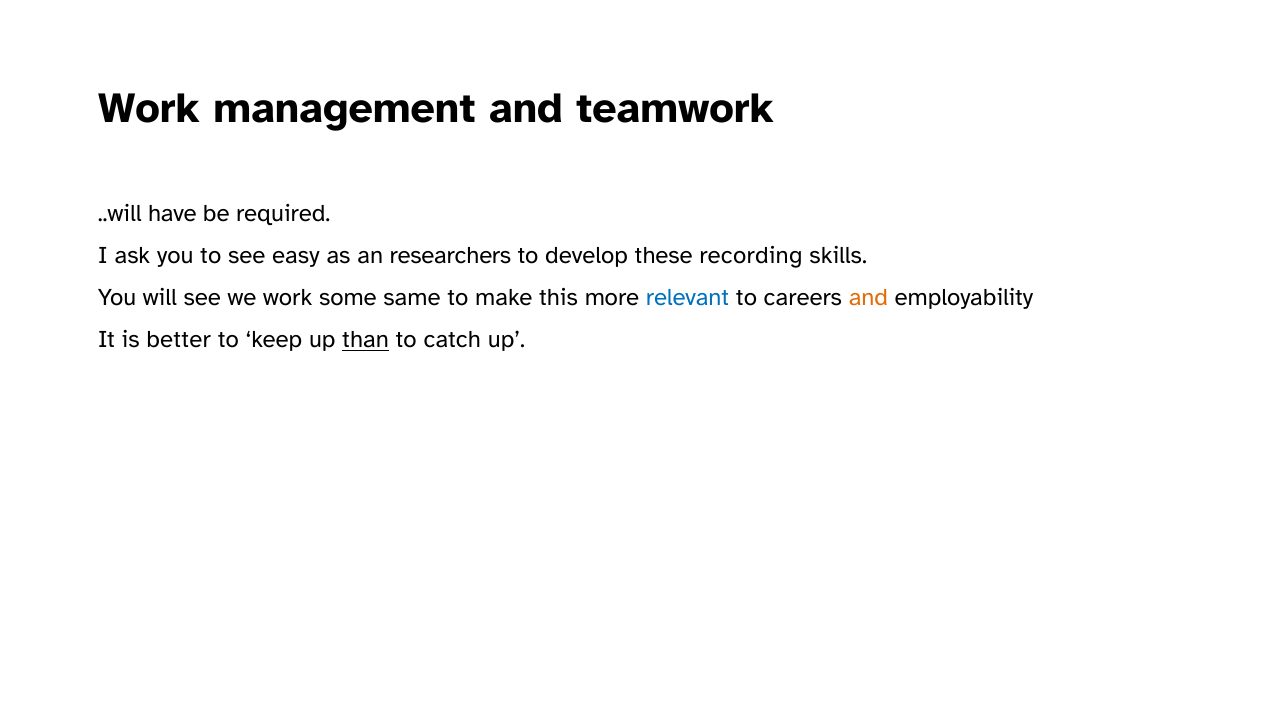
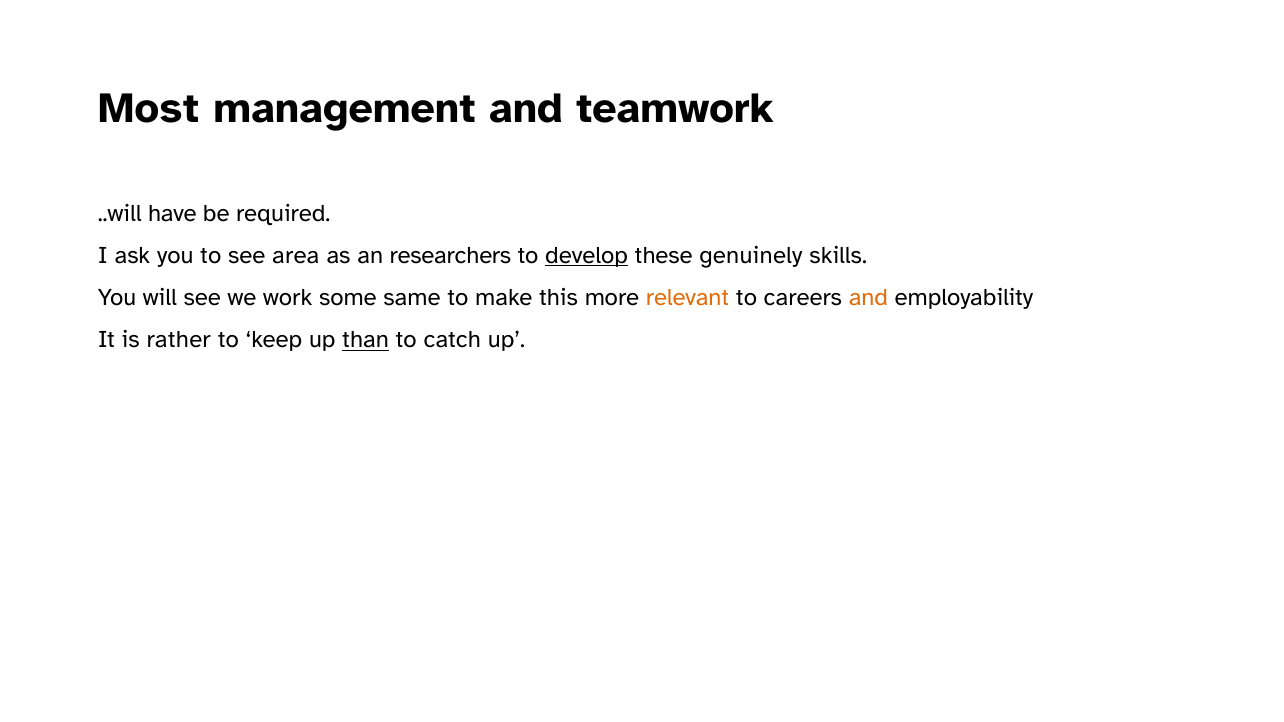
Work: Work -> Most (149, 108)
easy: easy -> area (296, 255)
develop underline: none -> present (587, 255)
recording: recording -> genuinely (751, 255)
relevant colour: blue -> orange (688, 298)
better: better -> rather (179, 340)
